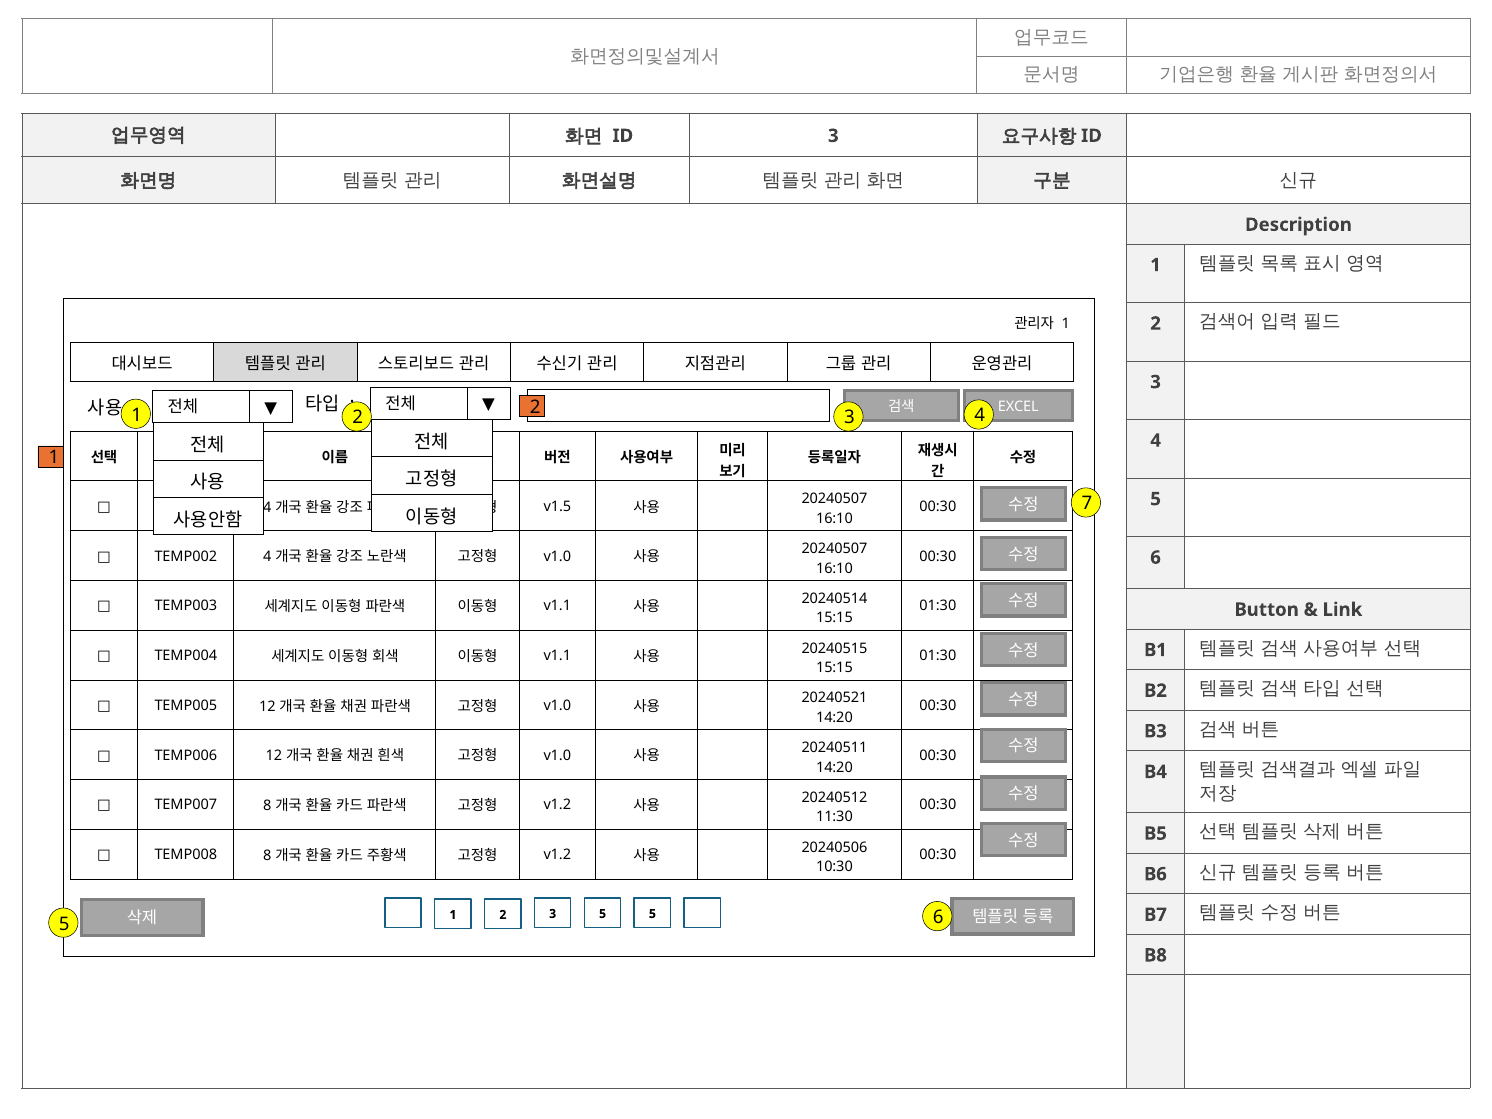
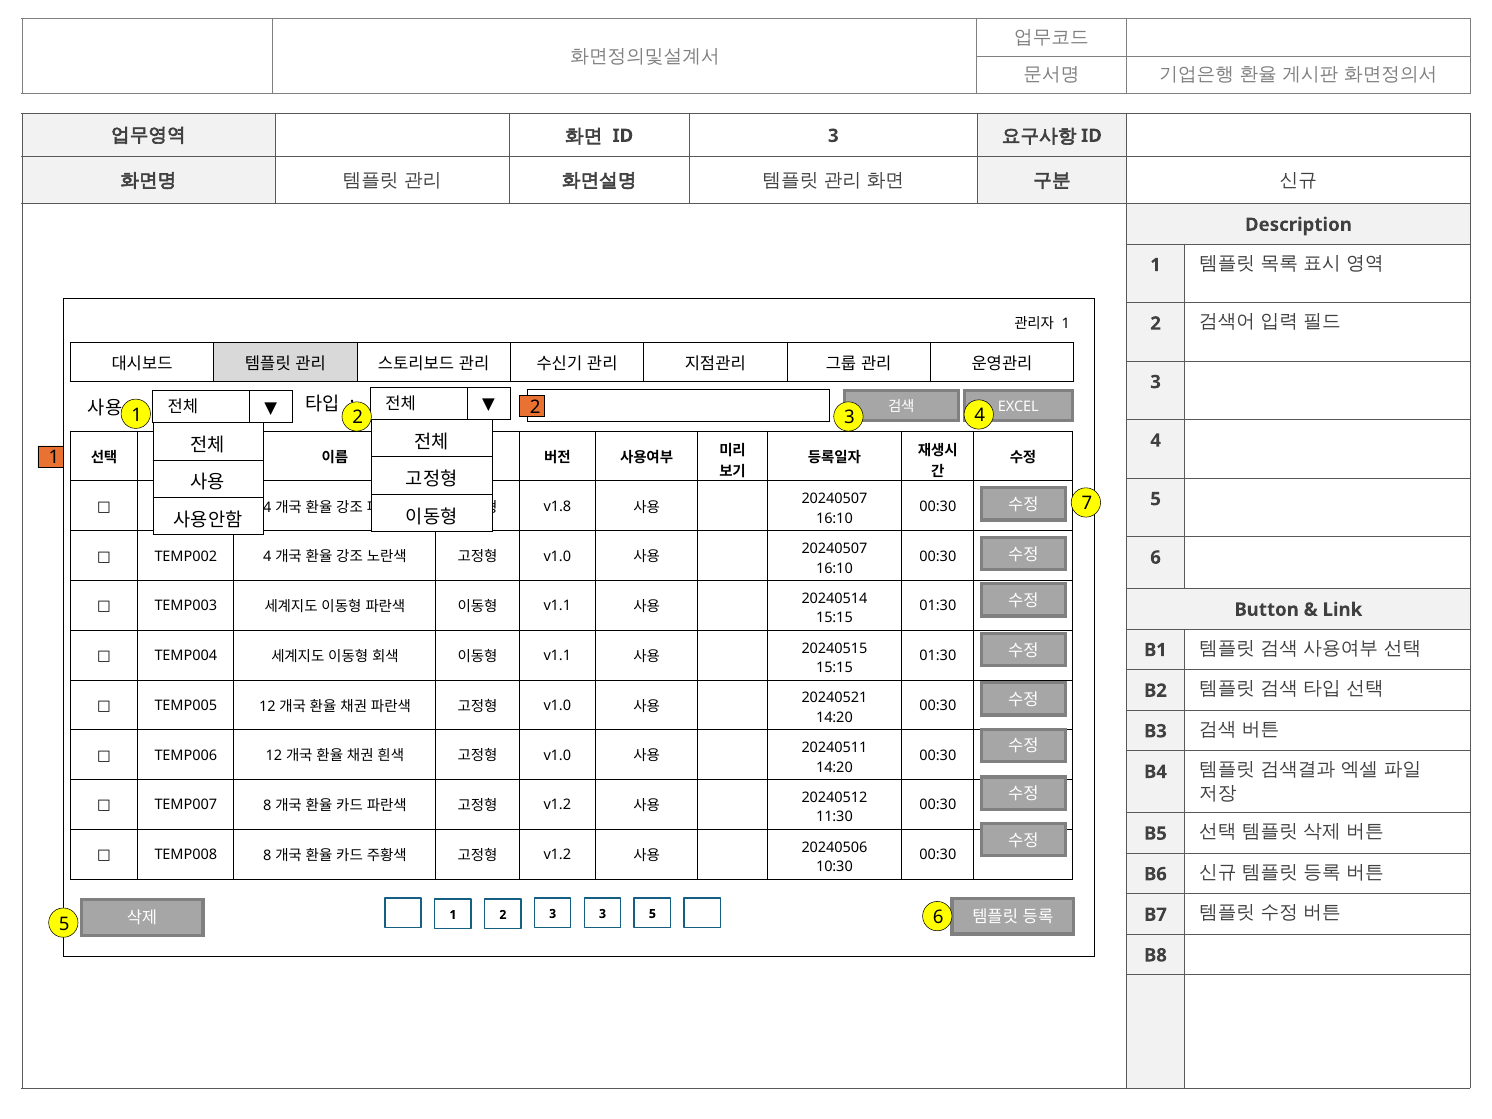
v1.5: v1.5 -> v1.8 (557, 507)
3 5: 5 -> 3 (603, 914)
